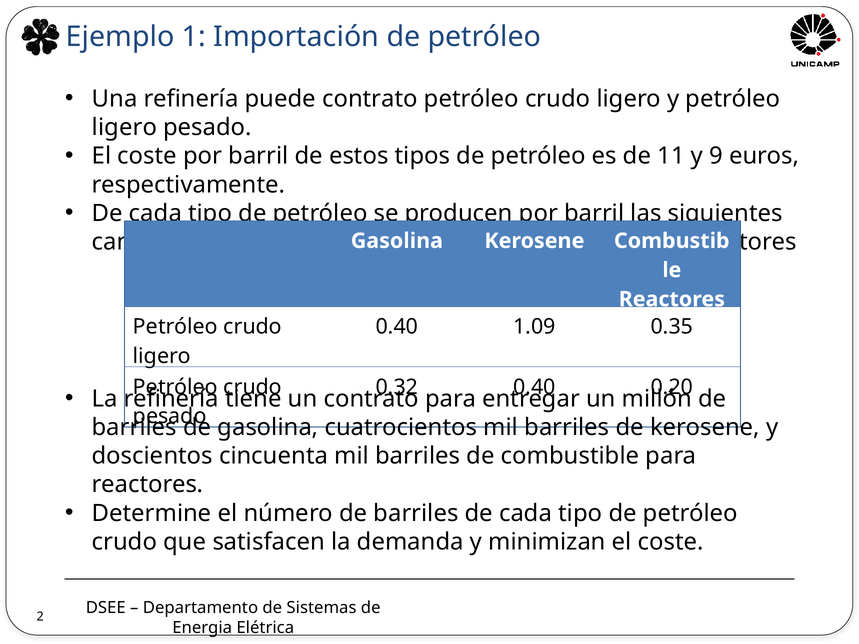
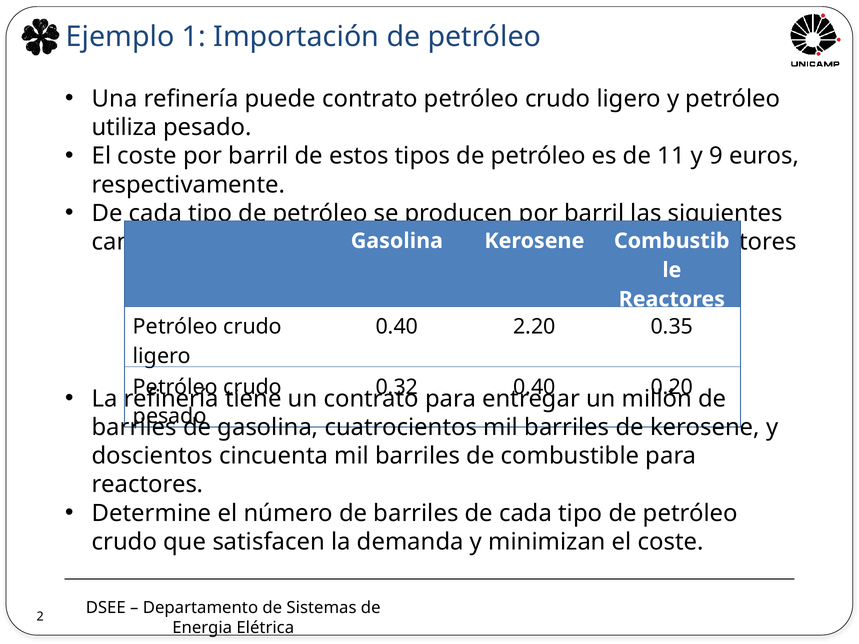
ligero: ligero -> utiliza (125, 127)
1.09: 1.09 -> 2.20 (534, 327)
